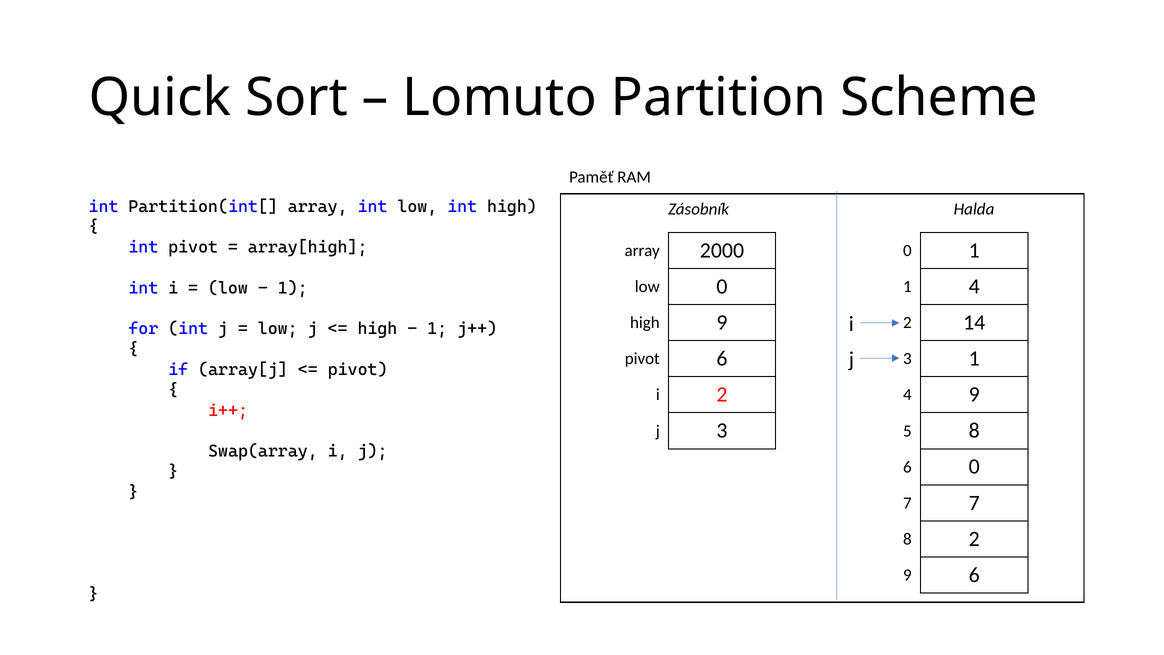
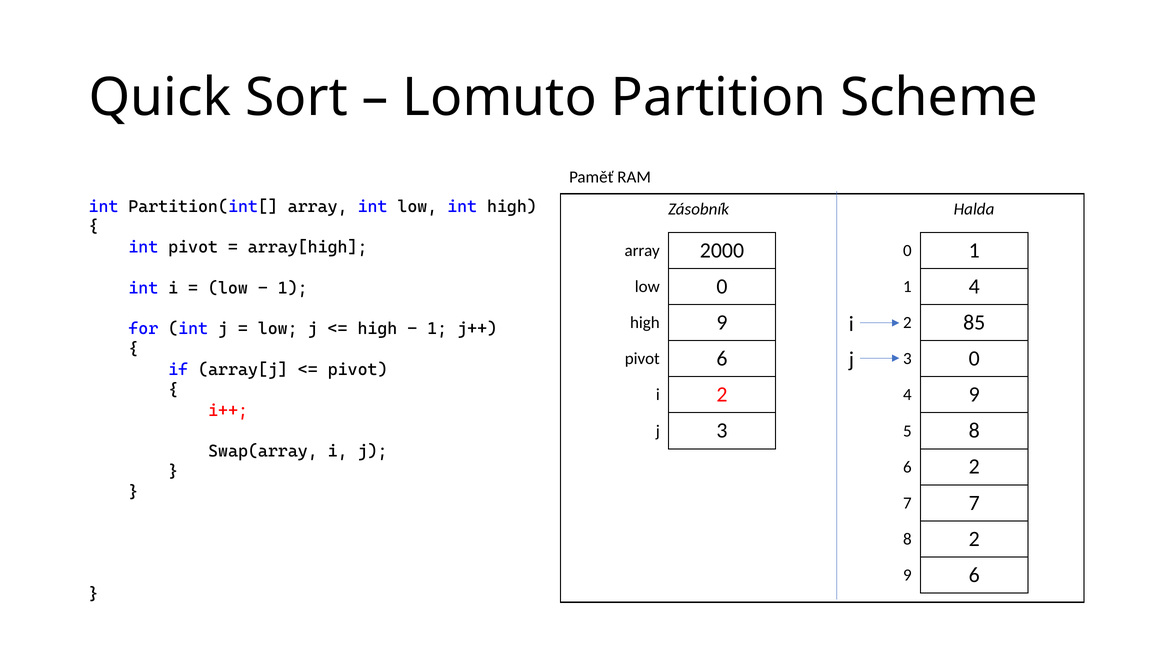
14: 14 -> 85 (974, 322)
3 1: 1 -> 0 (974, 358)
6 0: 0 -> 2 (974, 467)
